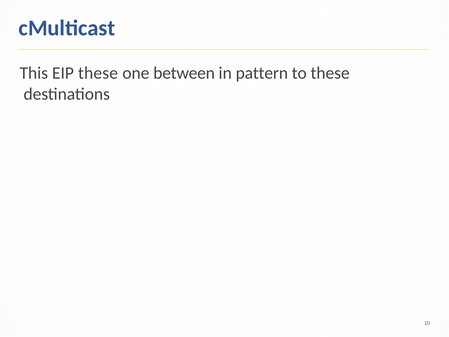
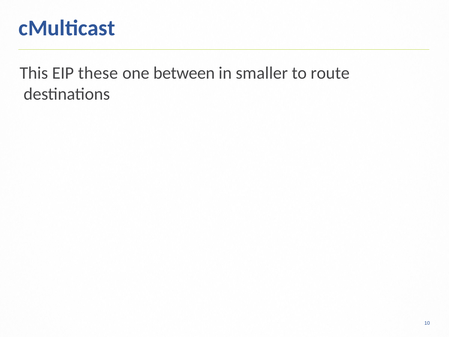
pattern: pattern -> smaller (262, 73)
to these: these -> route (330, 73)
